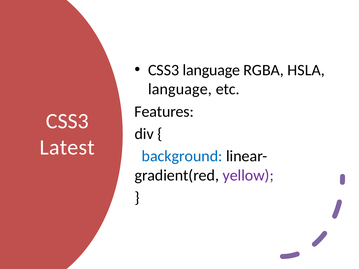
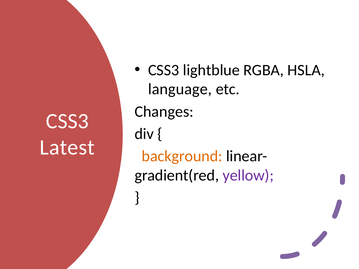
CSS3 language: language -> lightblue (211, 70)
Features: Features -> Changes (164, 112)
background colour: blue -> orange (182, 156)
